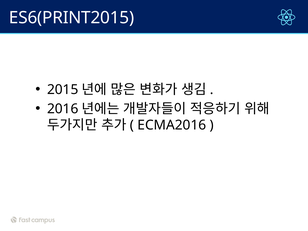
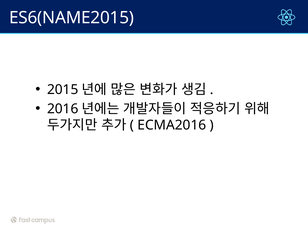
ES6(PRINT2015: ES6(PRINT2015 -> ES6(NAME2015 (72, 18)
